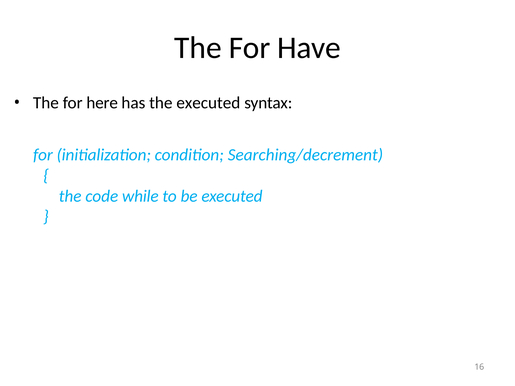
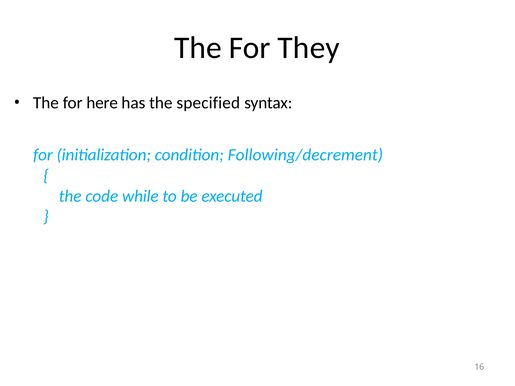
Have: Have -> They (309, 48)
the executed: executed -> specified (208, 103)
Searching/decrement: Searching/decrement -> Following/decrement (305, 155)
